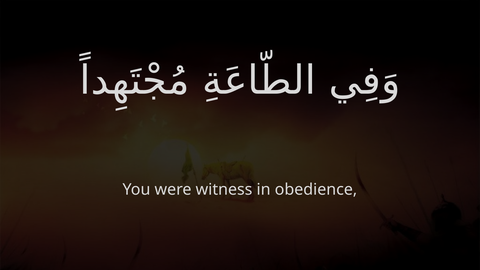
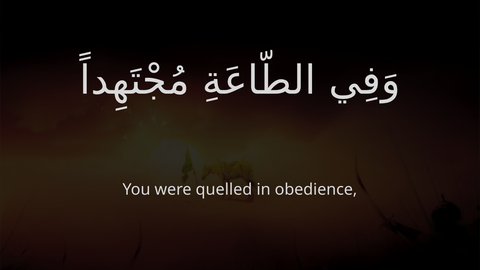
witness: witness -> quelled (224, 190)
